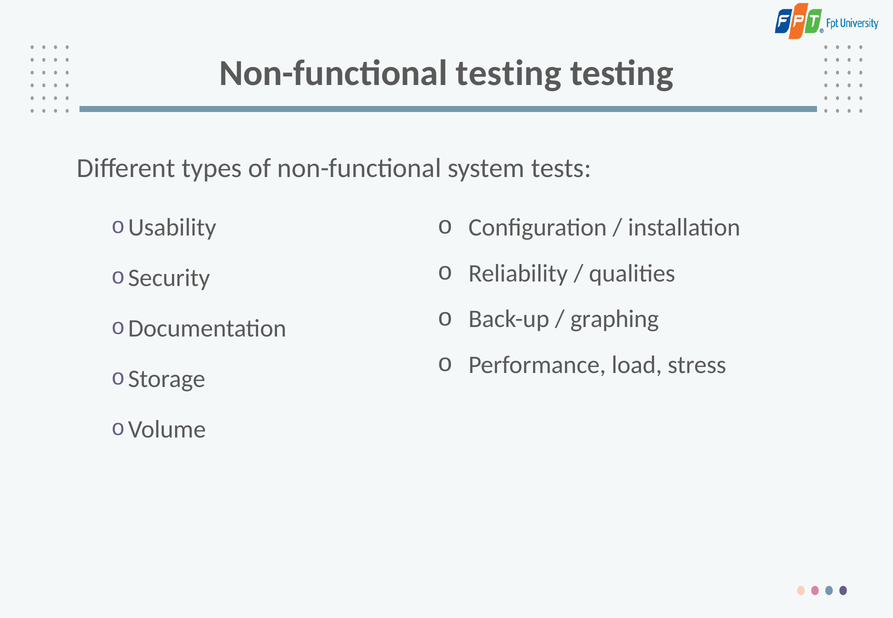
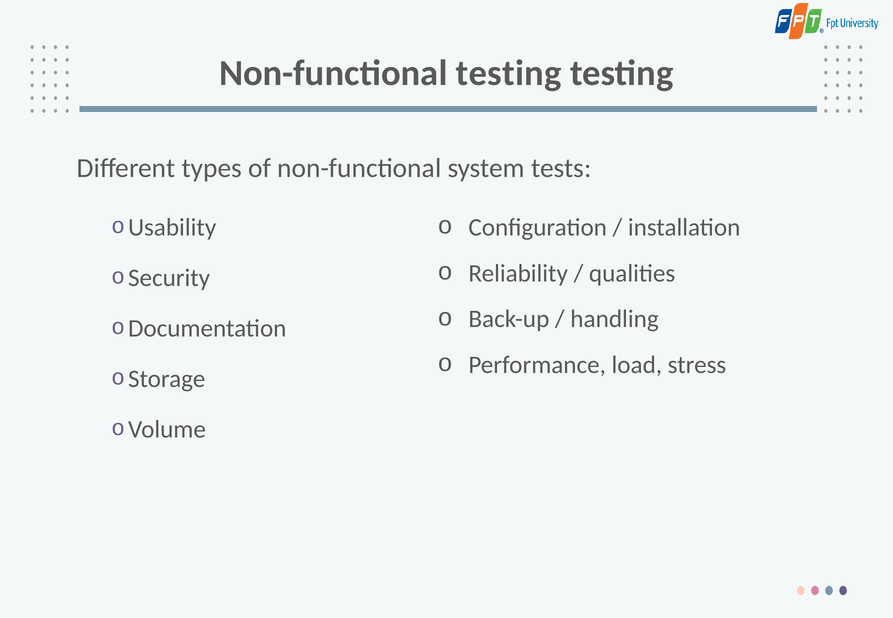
graphing: graphing -> handling (615, 319)
